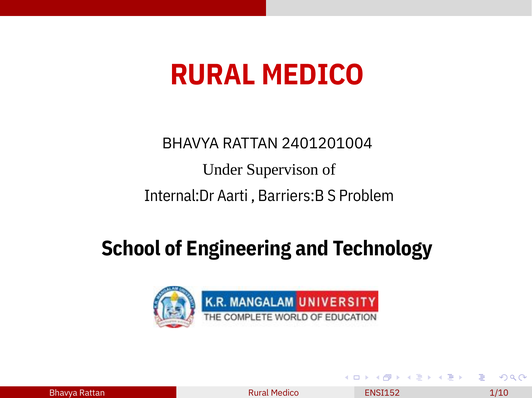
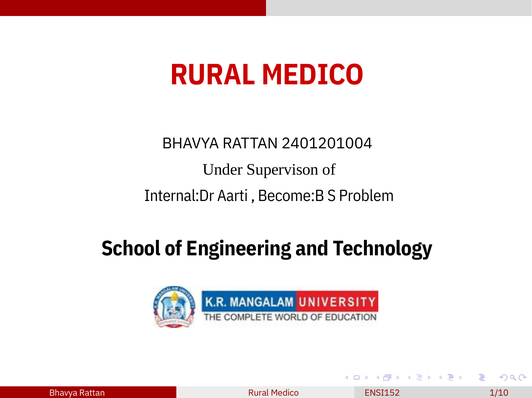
Barriers:B: Barriers:B -> Become:B (291, 196)
